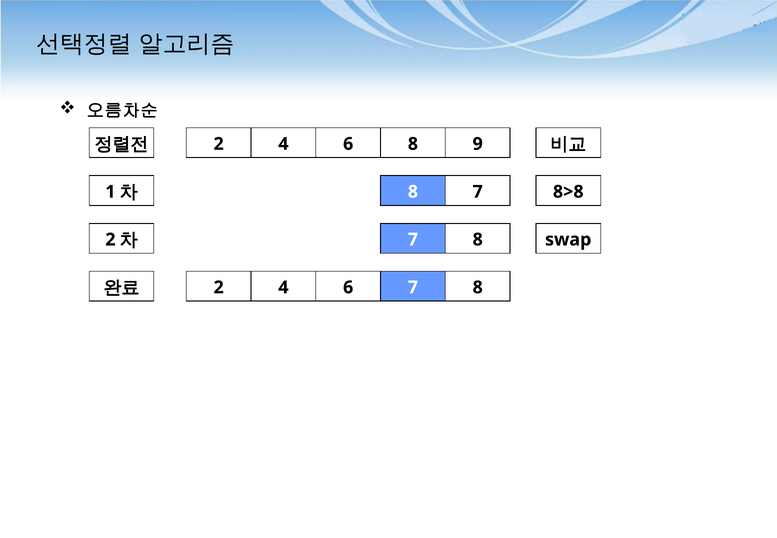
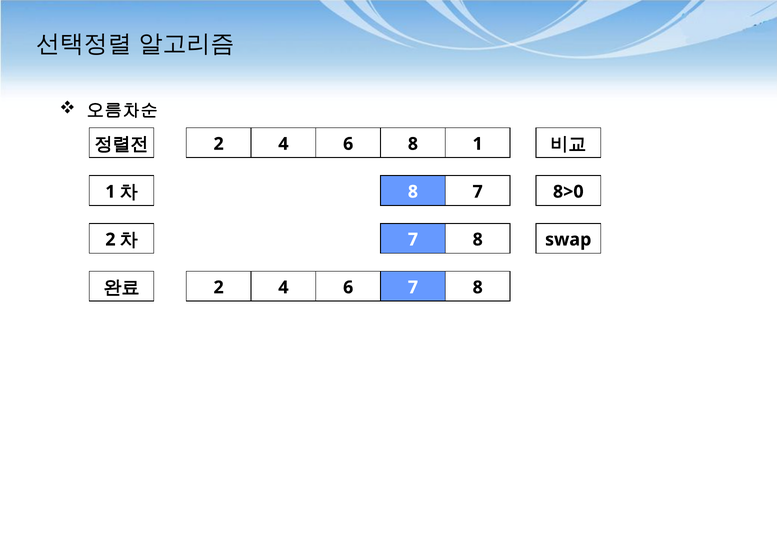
8 9: 9 -> 1 (478, 144)
8>8: 8>8 -> 8>0 (568, 192)
